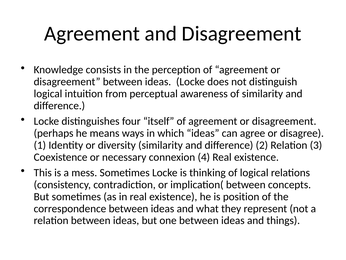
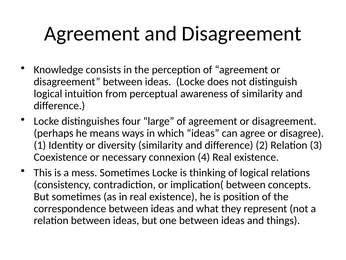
itself: itself -> large (159, 121)
